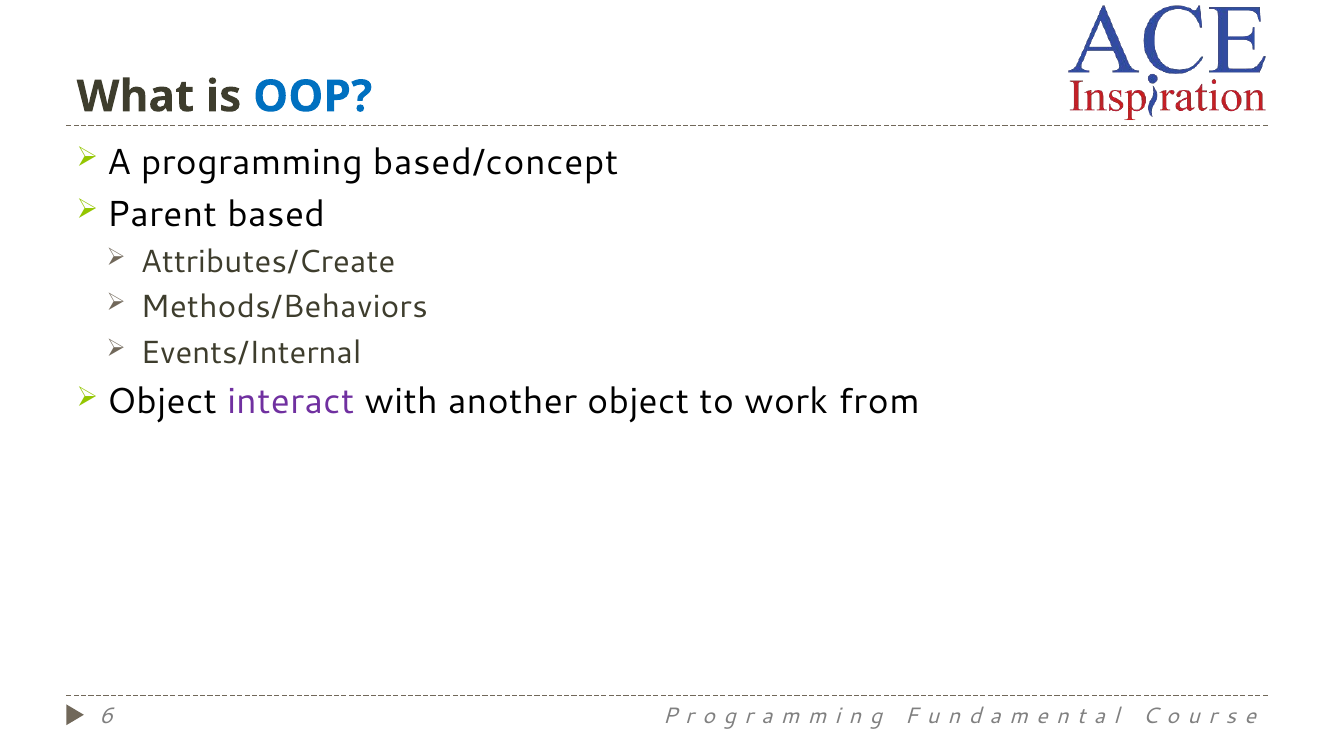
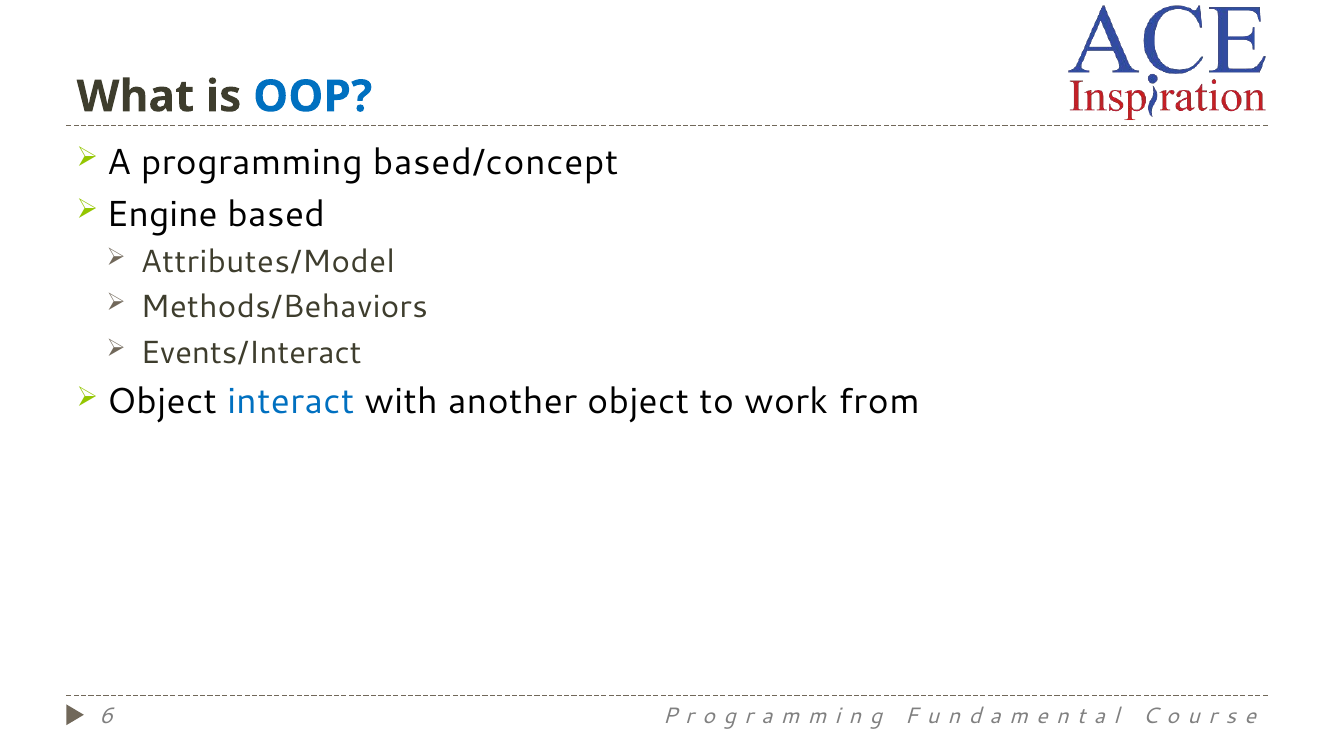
Parent: Parent -> Engine (162, 214)
Attributes/Create: Attributes/Create -> Attributes/Model (268, 262)
Events/Internal: Events/Internal -> Events/Interact (251, 352)
interact colour: purple -> blue (291, 402)
